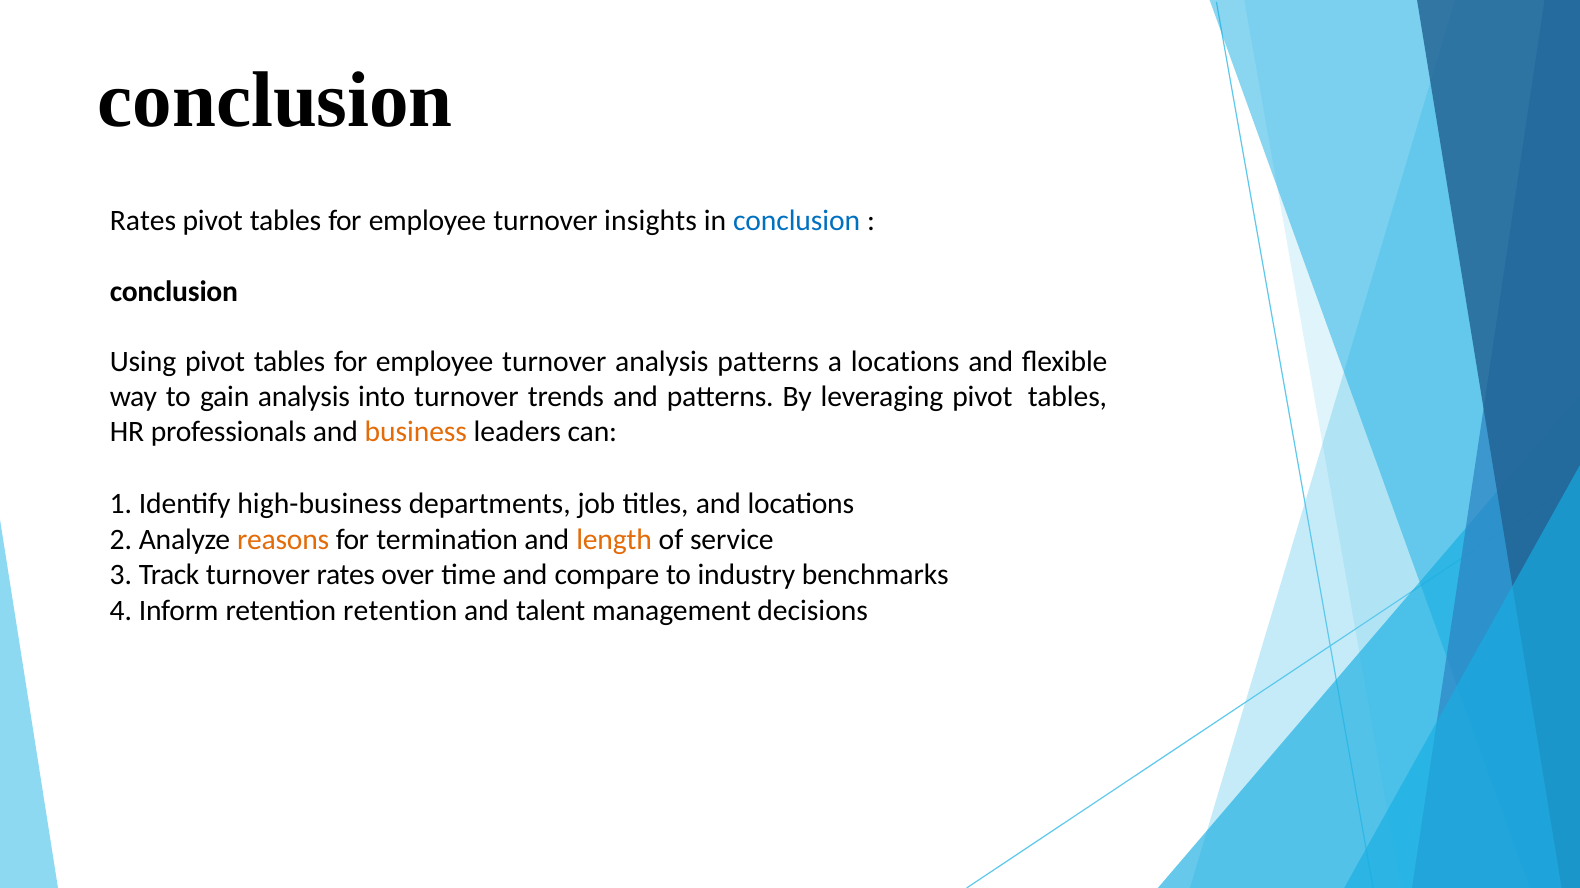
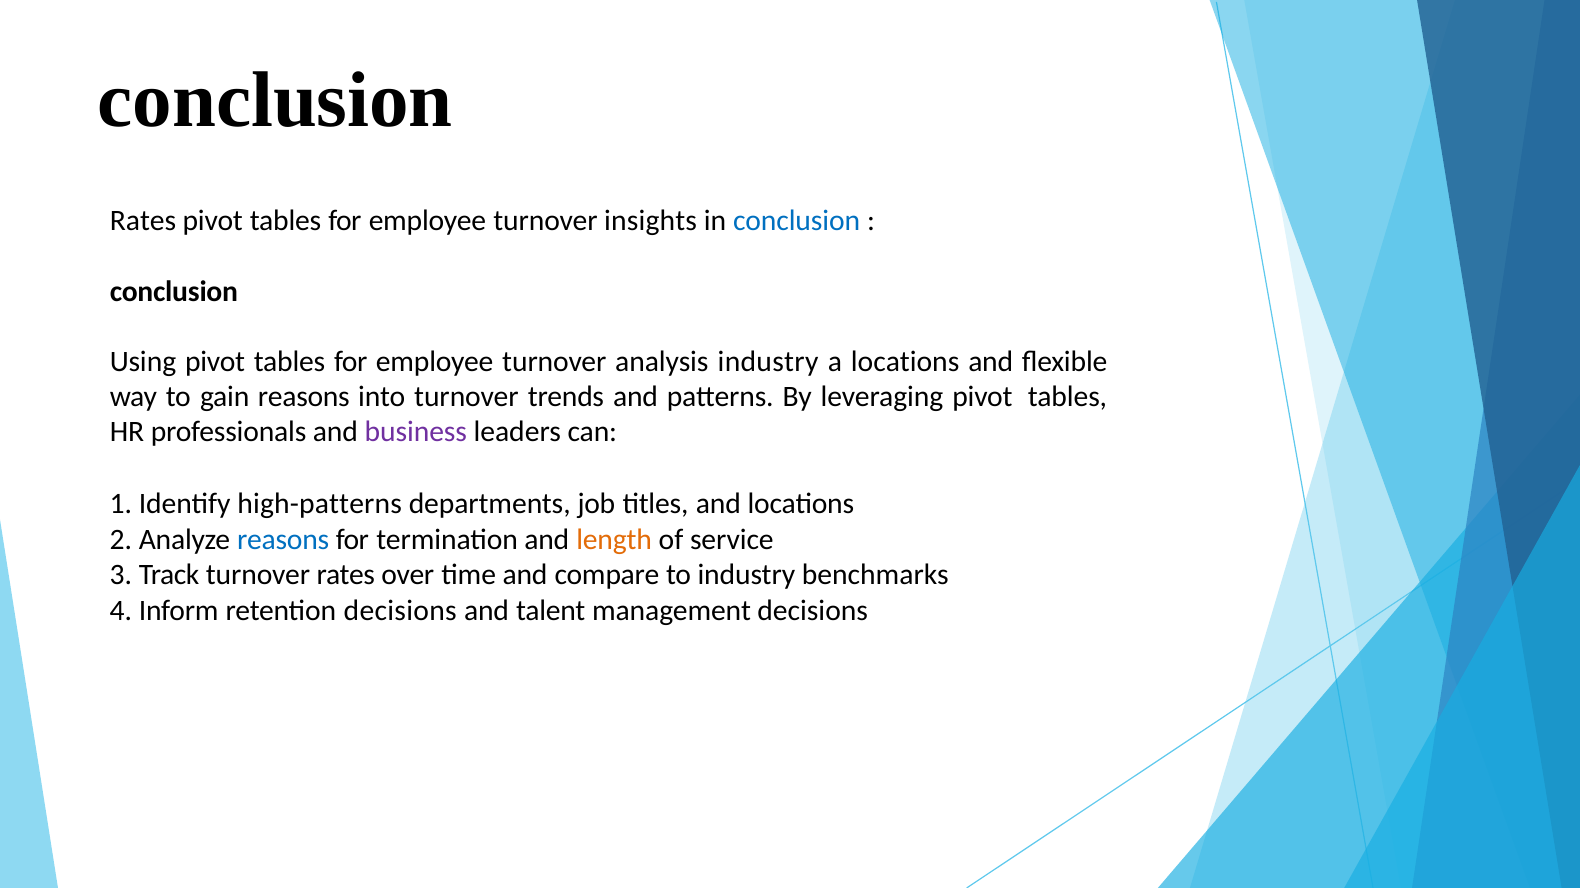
analysis patterns: patterns -> industry (768, 362)
gain analysis: analysis -> reasons (304, 397)
business colour: orange -> purple (416, 432)
high-business: high-business -> high-patterns (320, 505)
reasons colour: orange -> blue (283, 540)
retention retention: retention -> decisions (400, 611)
